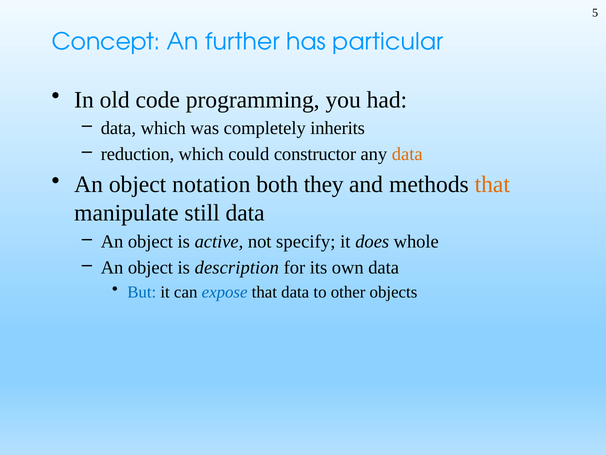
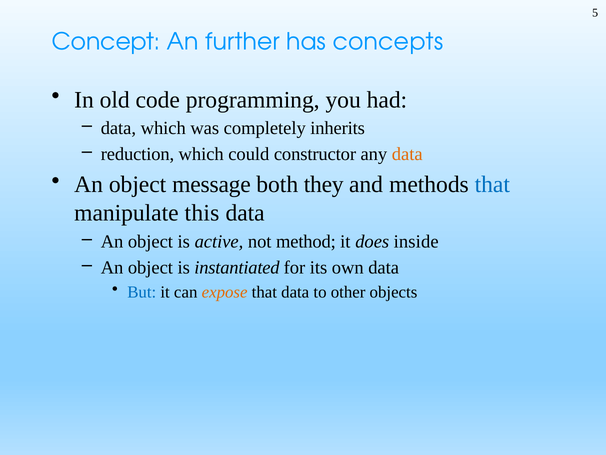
particular: particular -> concepts (388, 42)
notation: notation -> message (212, 184)
that colour: orange -> blue (492, 184)
still: still -> this (202, 213)
specify: specify -> method (306, 241)
whole: whole -> inside (416, 241)
description: description -> instantiated (237, 267)
expose colour: blue -> orange (225, 292)
